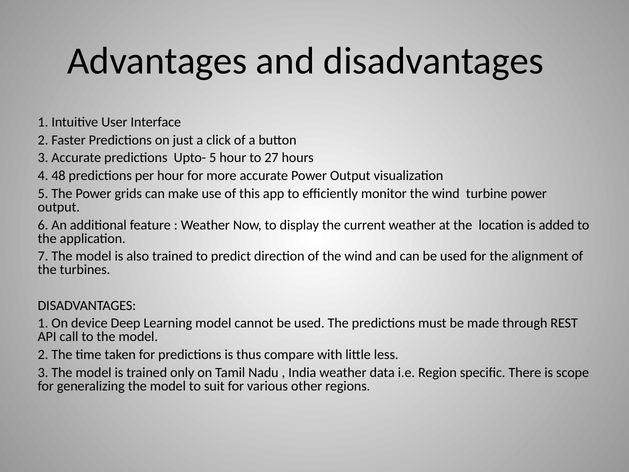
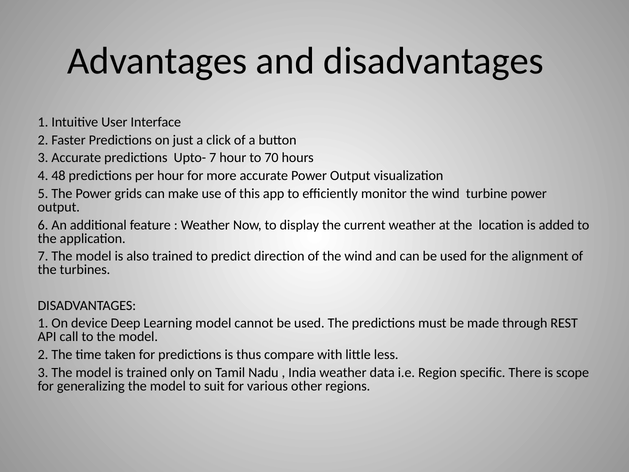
Upto- 5: 5 -> 7 (213, 158)
27: 27 -> 70 (271, 158)
